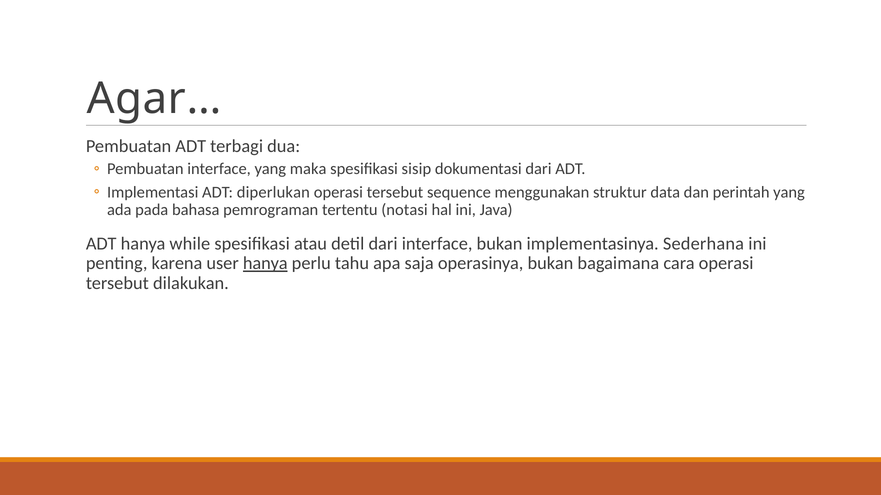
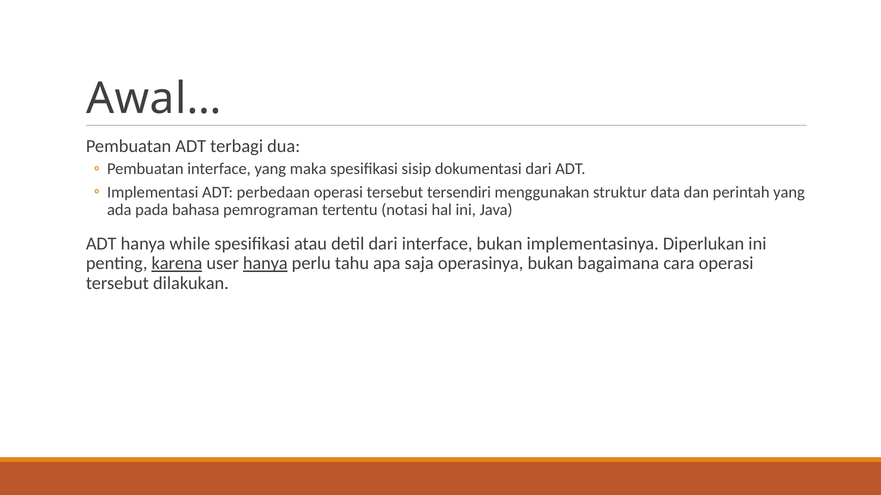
Agar…: Agar… -> Awal… (154, 99)
diperlukan: diperlukan -> perbedaan (273, 192)
sequence: sequence -> tersendiri (459, 192)
Sederhana: Sederhana -> Diperlukan (704, 244)
karena underline: none -> present (177, 264)
